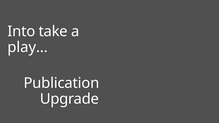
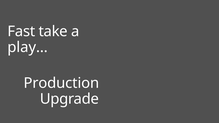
Into: Into -> Fast (21, 31)
Publication: Publication -> Production (61, 83)
